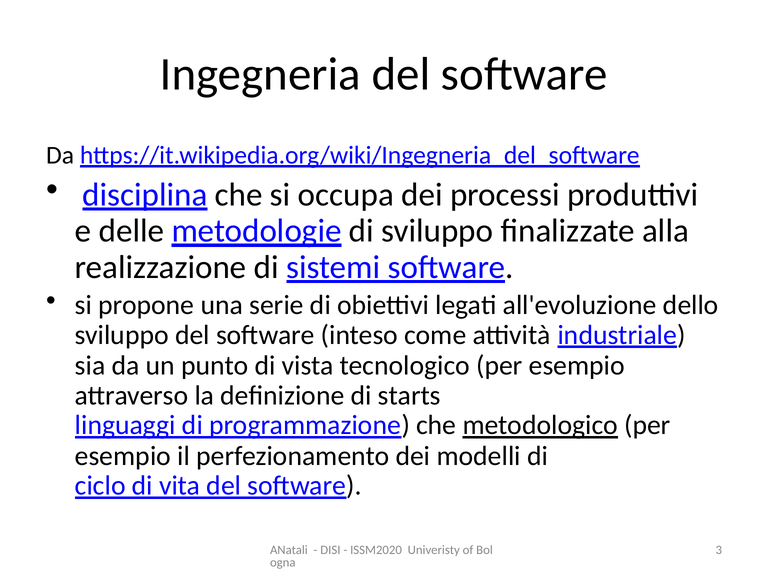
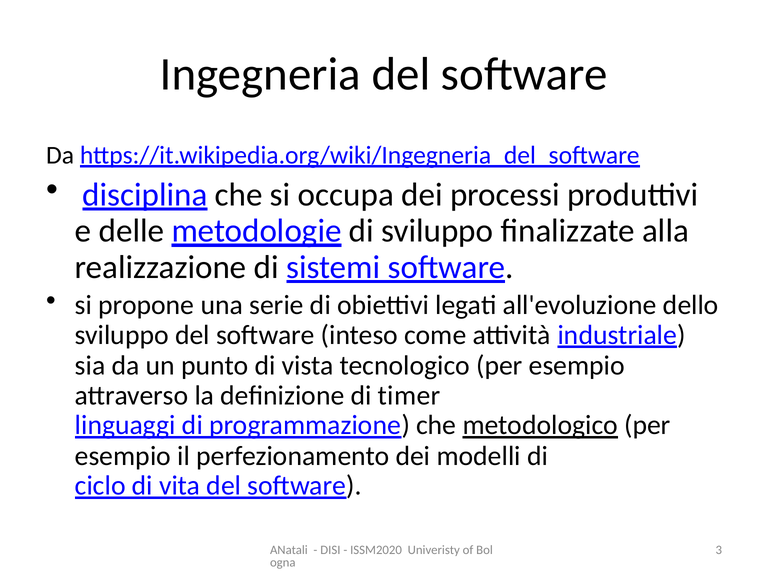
starts: starts -> timer (409, 395)
